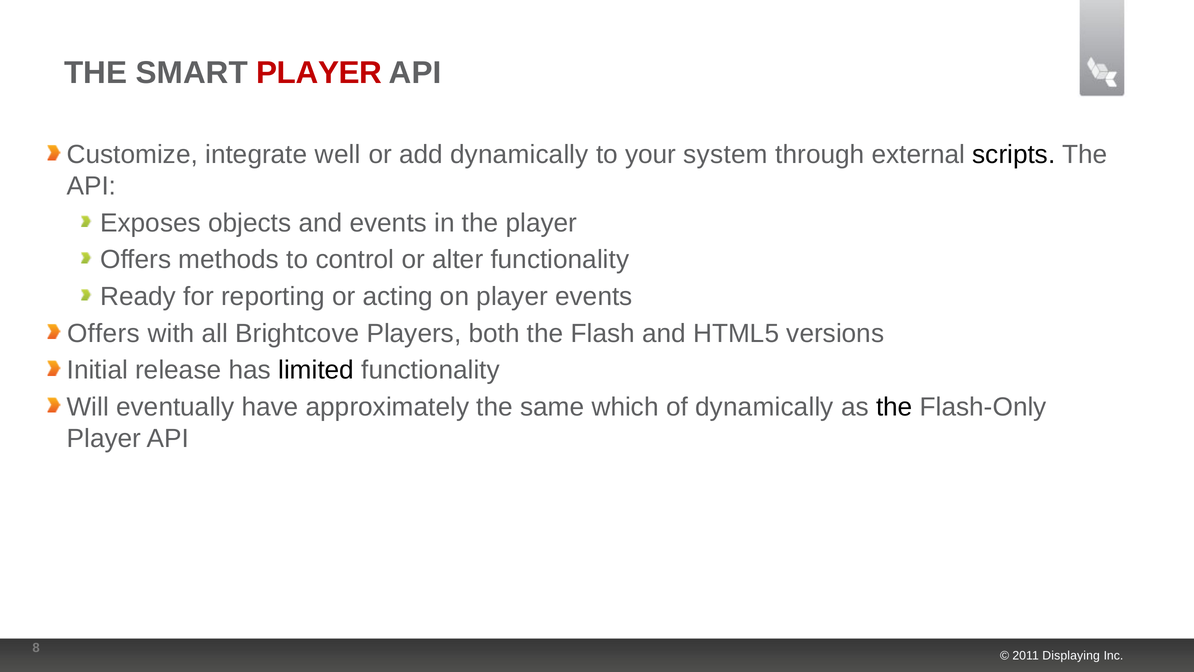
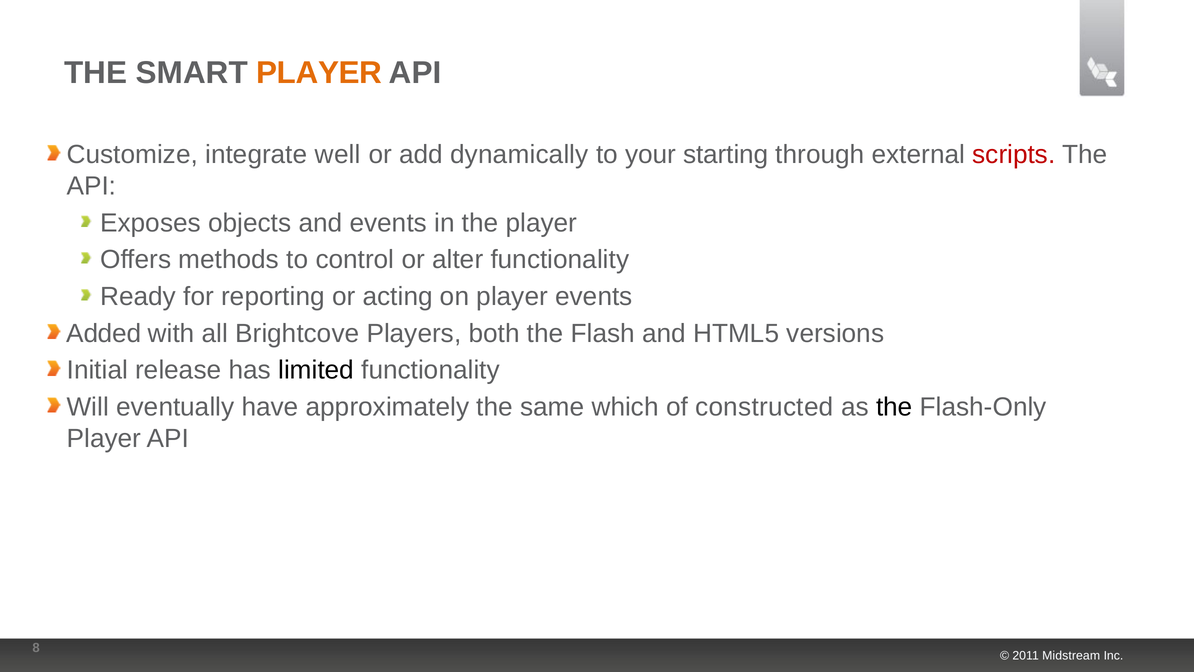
PLAYER colour: red -> orange (319, 73)
system: system -> starting (726, 155)
scripts colour: black -> red (1014, 155)
Offers: Offers -> Added (104, 333)
of dynamically: dynamically -> constructed (764, 407)
Displaying: Displaying -> Midstream (1071, 655)
